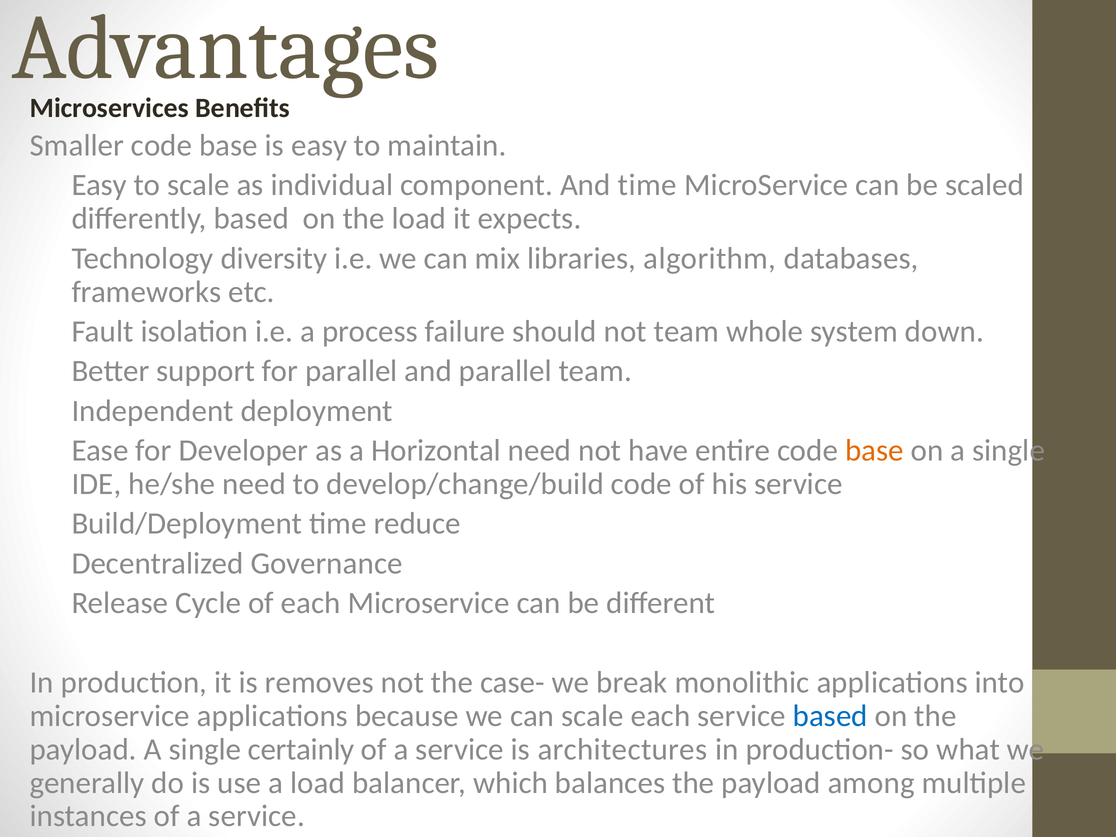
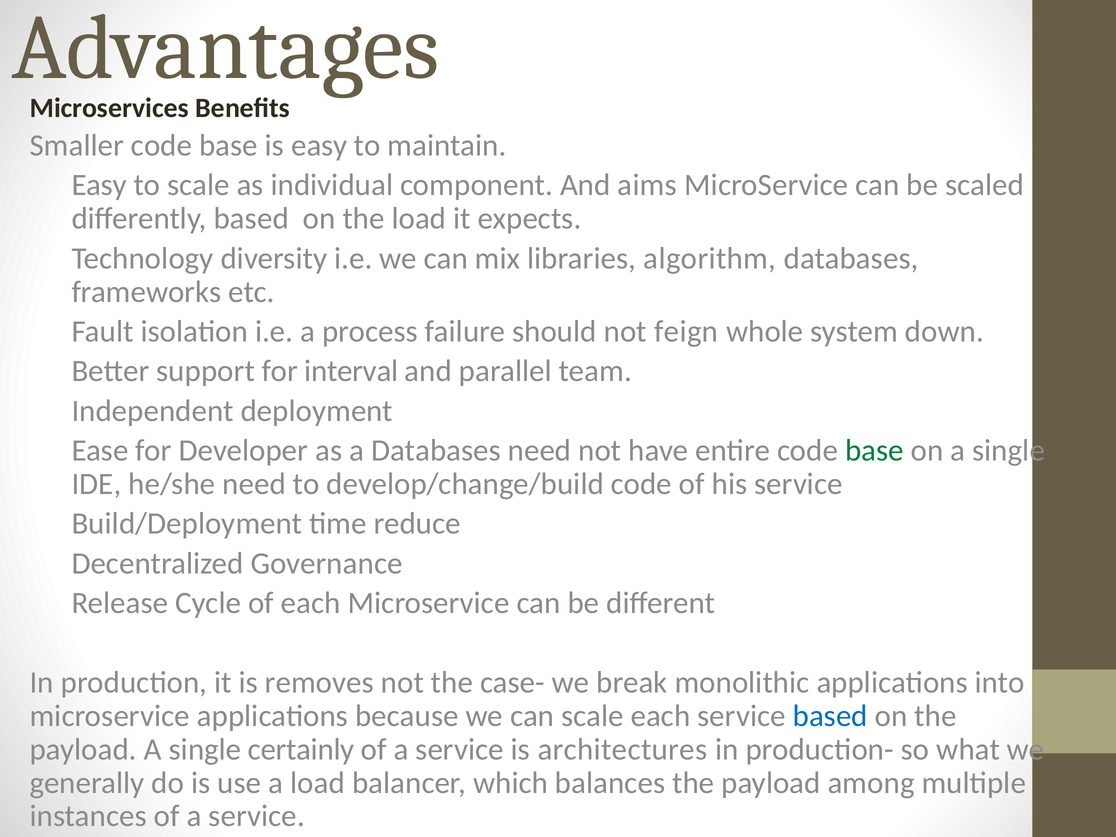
And time: time -> aims (647, 185)
not team: team -> feign (686, 331)
for parallel: parallel -> interval (351, 371)
a Horizontal: Horizontal -> Databases (436, 450)
base colour: orange -> green (874, 450)
